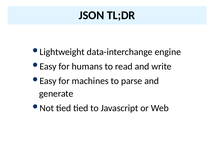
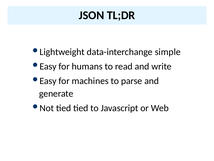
engine: engine -> simple (168, 52)
